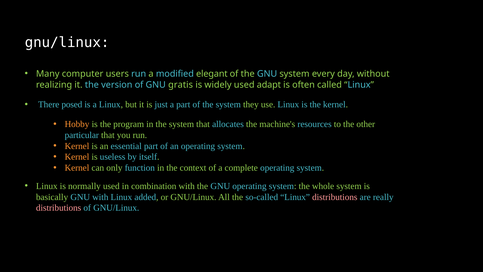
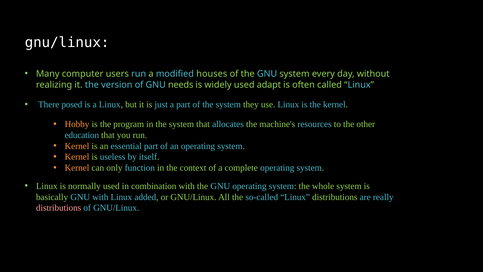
elegant: elegant -> houses (212, 74)
gratis: gratis -> needs (181, 85)
particular: particular -> education (82, 135)
distributions colour: pink -> light green (335, 197)
